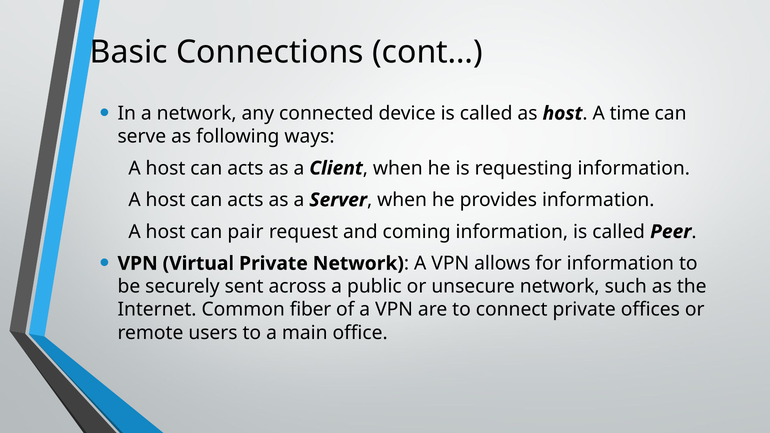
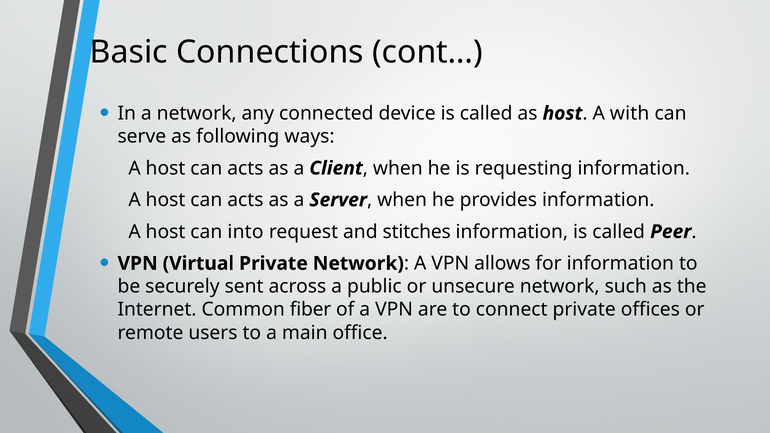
time: time -> with (630, 113)
pair: pair -> into (246, 232)
coming: coming -> stitches (417, 232)
